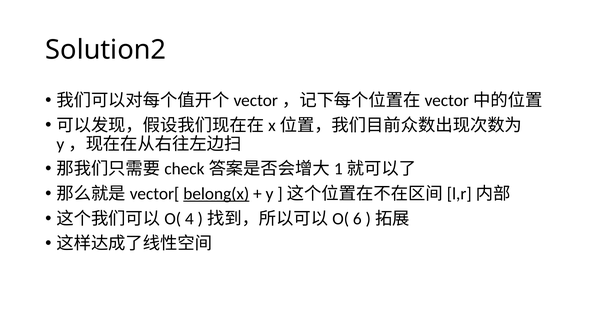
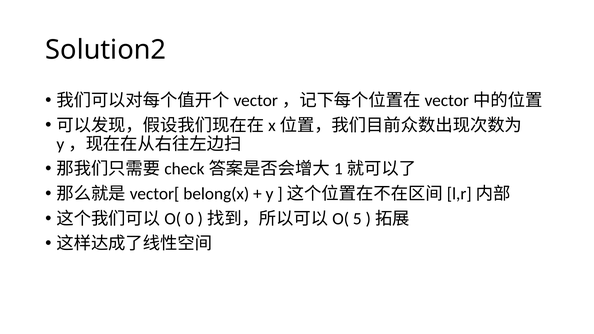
belong(x underline: present -> none (216, 194)
4: 4 -> 0 (189, 219)
6: 6 -> 5 (357, 219)
